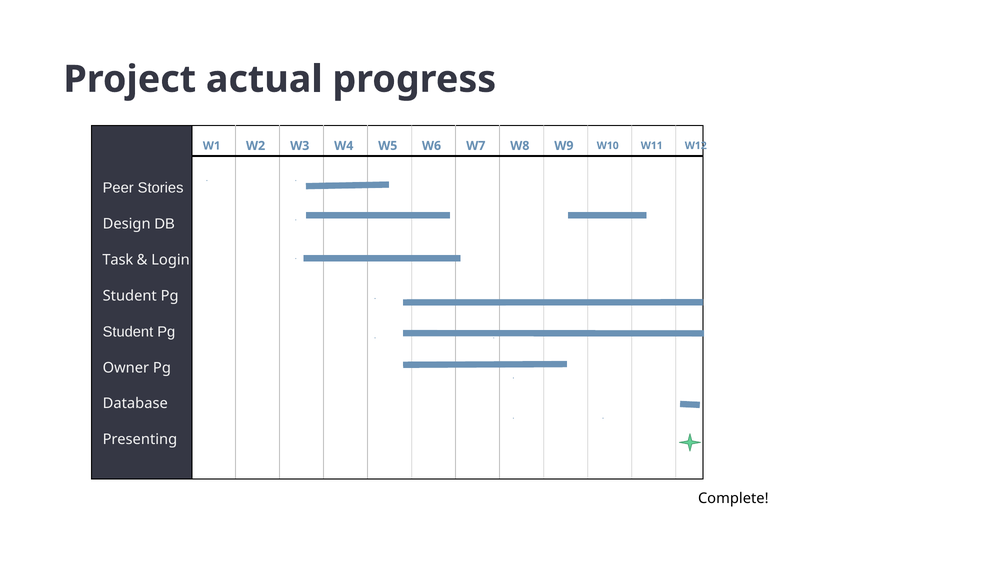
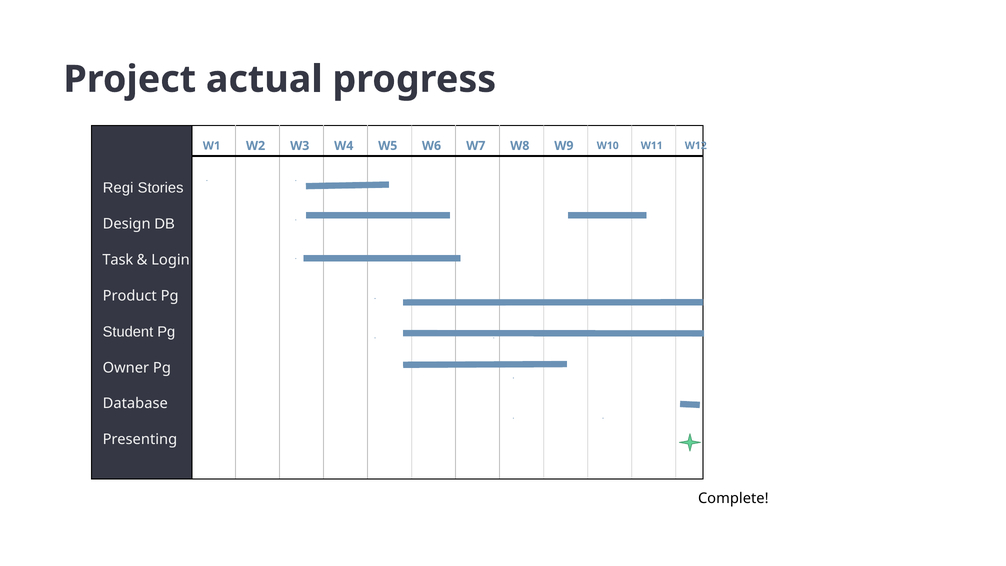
Peer: Peer -> Regi (118, 188)
Student: Student -> Product (130, 296)
